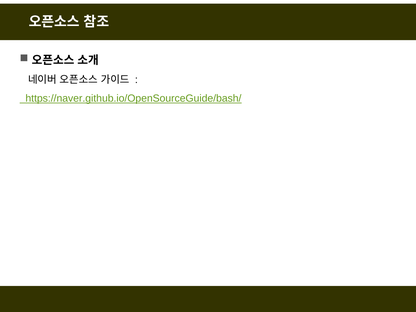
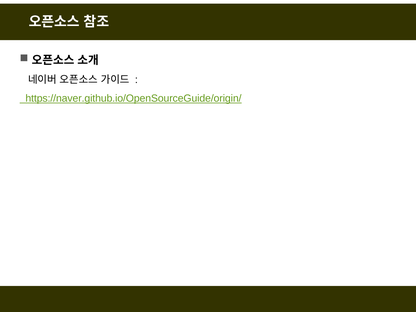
https://naver.github.io/OpenSourceGuide/bash/: https://naver.github.io/OpenSourceGuide/bash/ -> https://naver.github.io/OpenSourceGuide/origin/ (133, 98)
